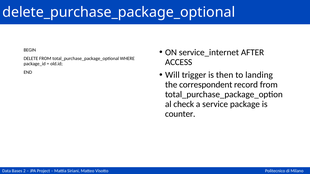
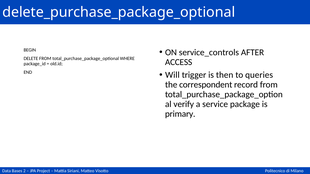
service_internet: service_internet -> service_controls (209, 52)
landing: landing -> queries (259, 75)
check: check -> verify (184, 104)
counter: counter -> primary (180, 114)
